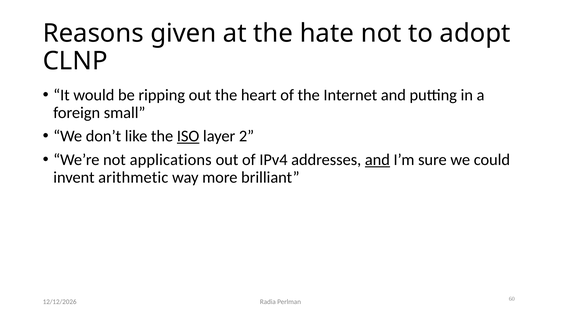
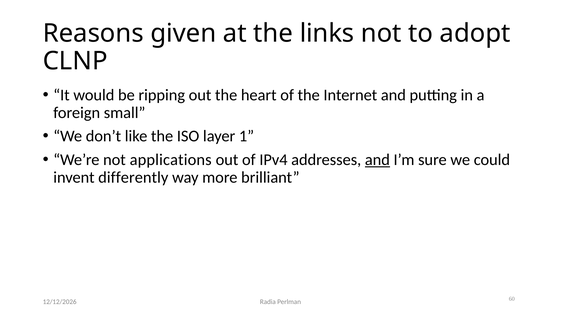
hate: hate -> links (327, 33)
ISO underline: present -> none (188, 136)
2: 2 -> 1 (246, 136)
arithmetic: arithmetic -> differently (133, 177)
